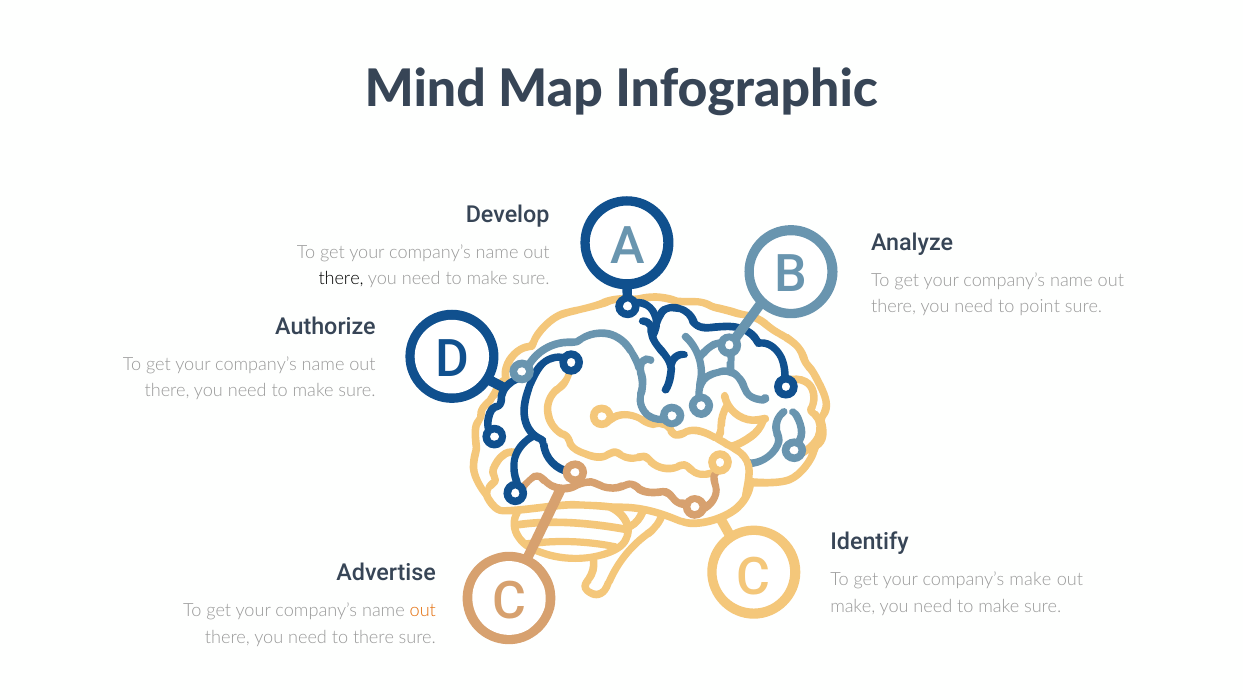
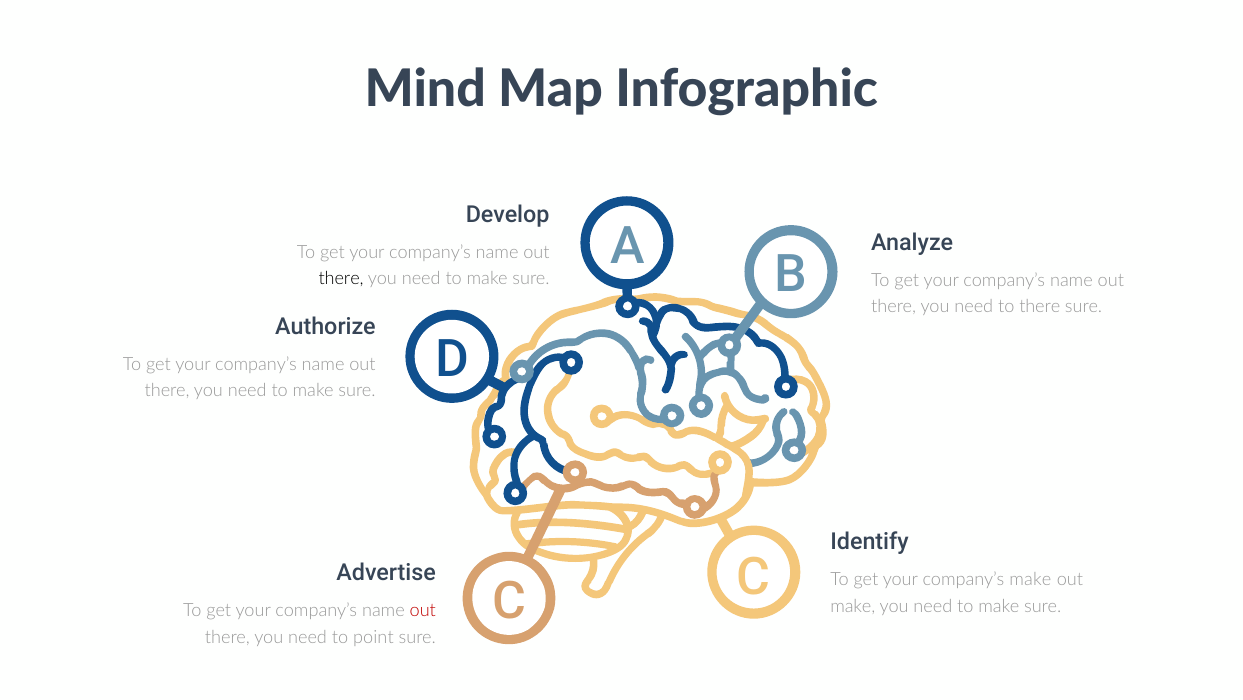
to point: point -> there (1040, 307)
out colour: orange -> red (423, 610)
to there: there -> point (373, 636)
